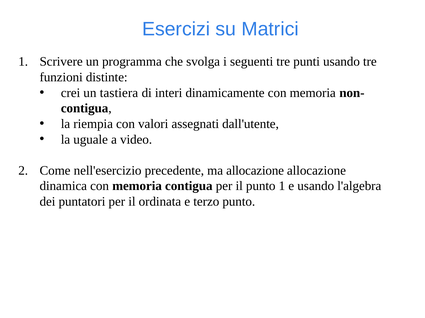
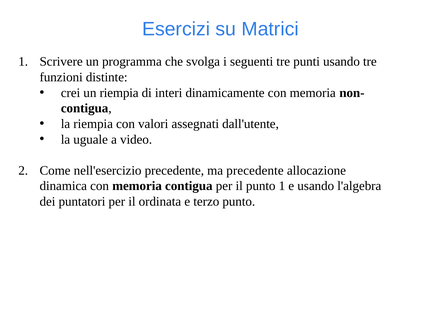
un tastiera: tastiera -> riempia (119, 93)
ma allocazione: allocazione -> precedente (255, 171)
